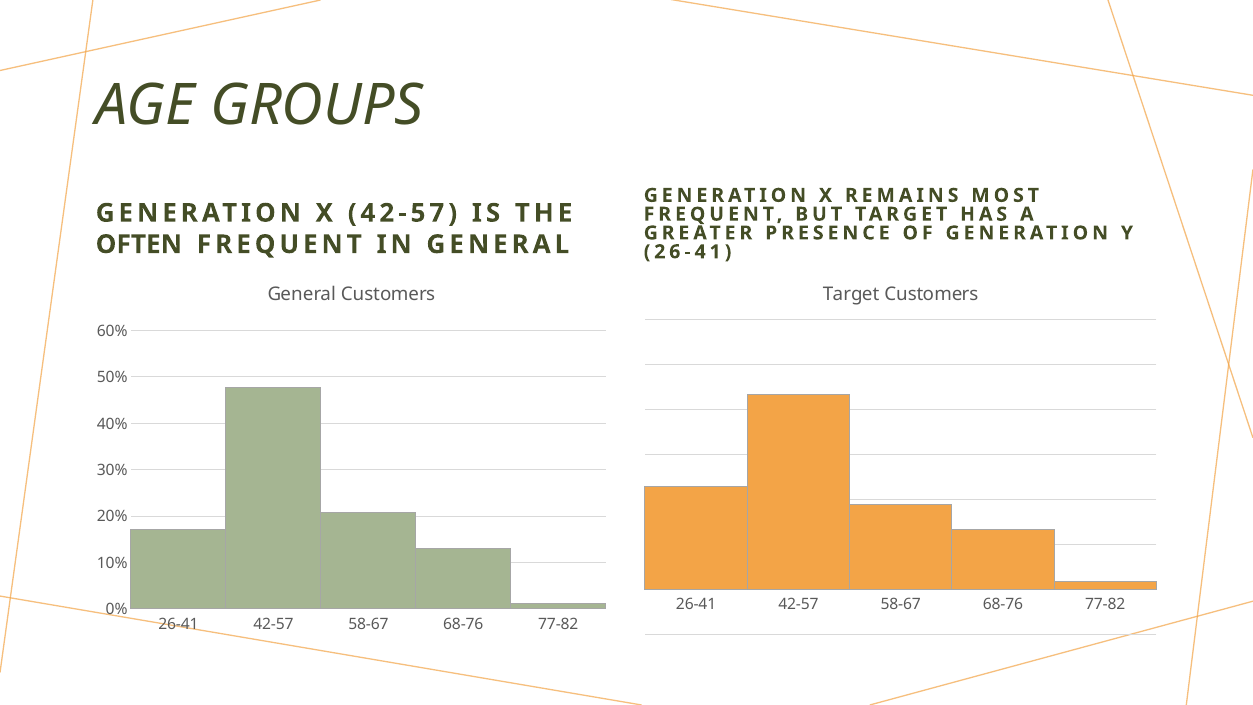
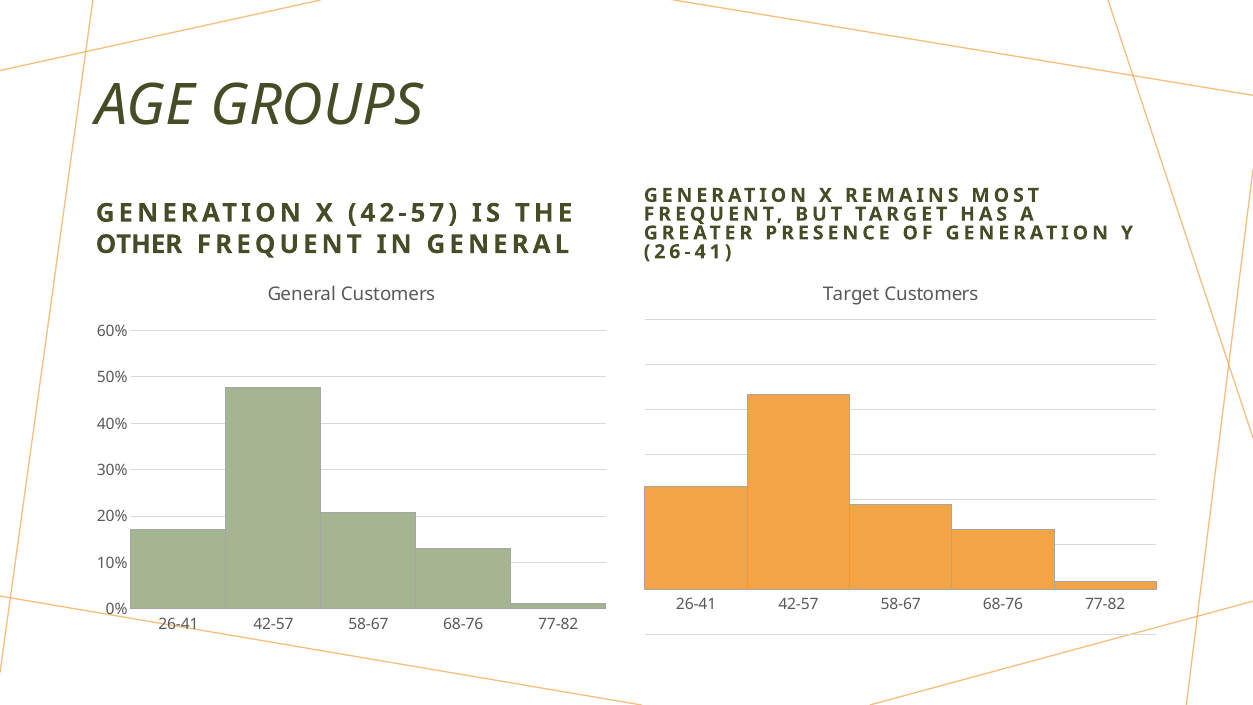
OFTEN: OFTEN -> OTHER (139, 244)
